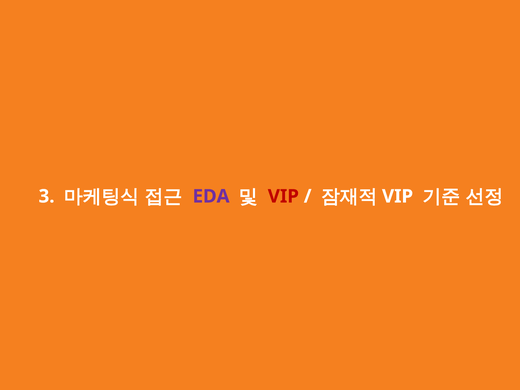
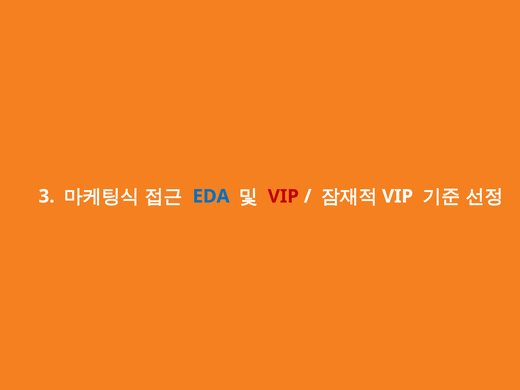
EDA colour: purple -> blue (211, 196)
